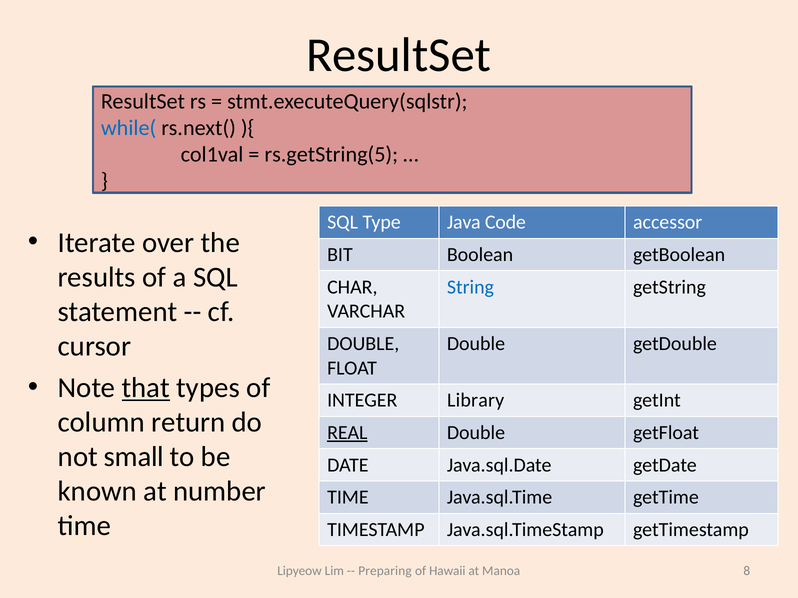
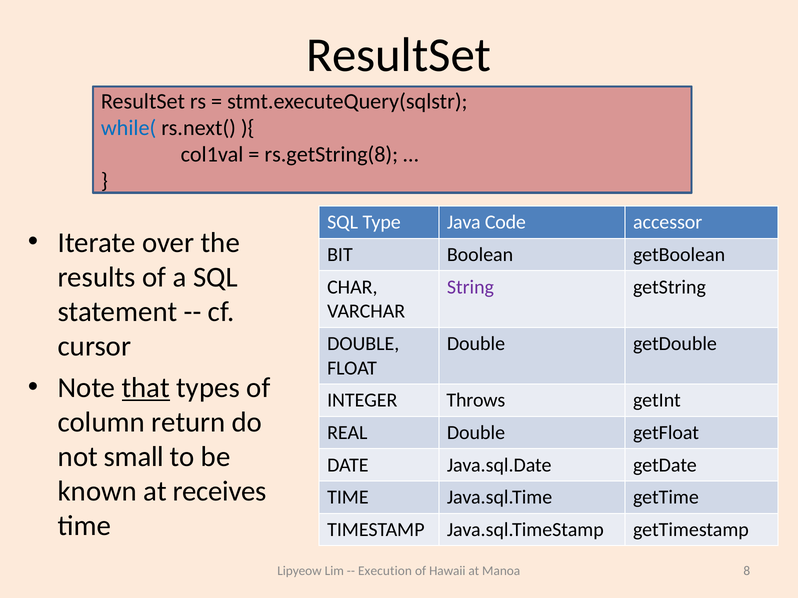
rs.getString(5: rs.getString(5 -> rs.getString(8 (331, 155)
String colour: blue -> purple (470, 287)
Library: Library -> Throws (476, 401)
REAL underline: present -> none (347, 433)
number: number -> receives (220, 492)
Preparing: Preparing -> Execution (385, 572)
